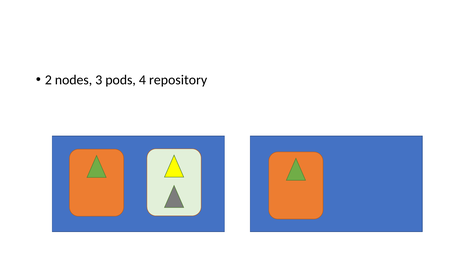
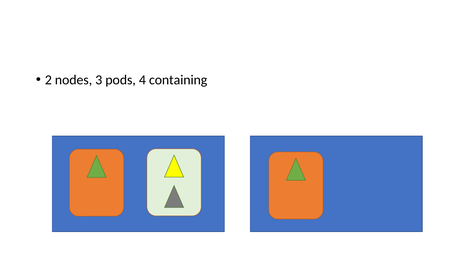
repository: repository -> containing (178, 80)
